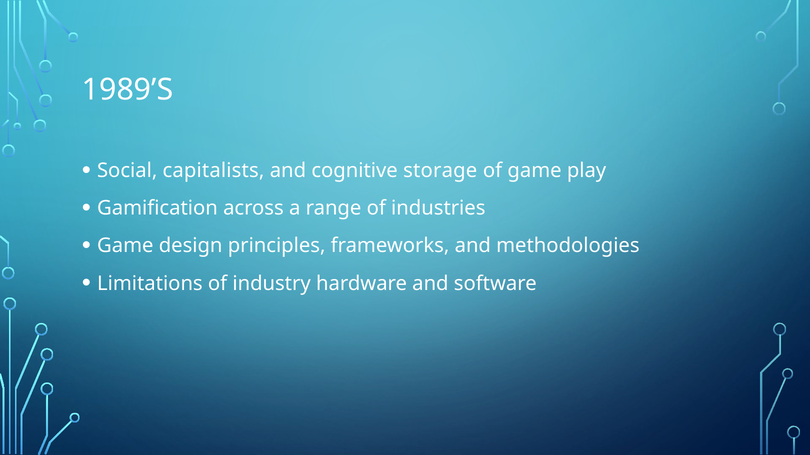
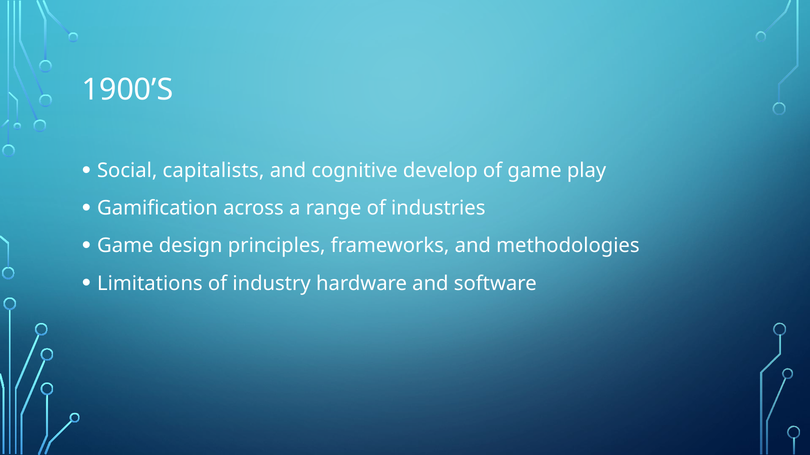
1989’S: 1989’S -> 1900’S (128, 90)
storage: storage -> develop (440, 171)
